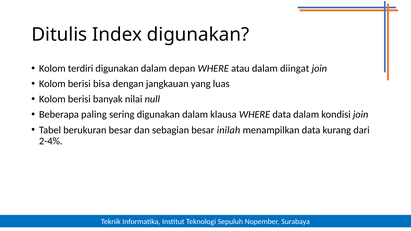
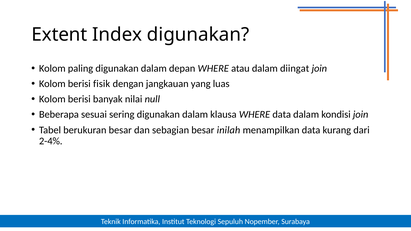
Ditulis: Ditulis -> Extent (59, 35)
terdiri: terdiri -> paling (81, 69)
bisa: bisa -> fisik (102, 84)
paling: paling -> sesuai (94, 115)
